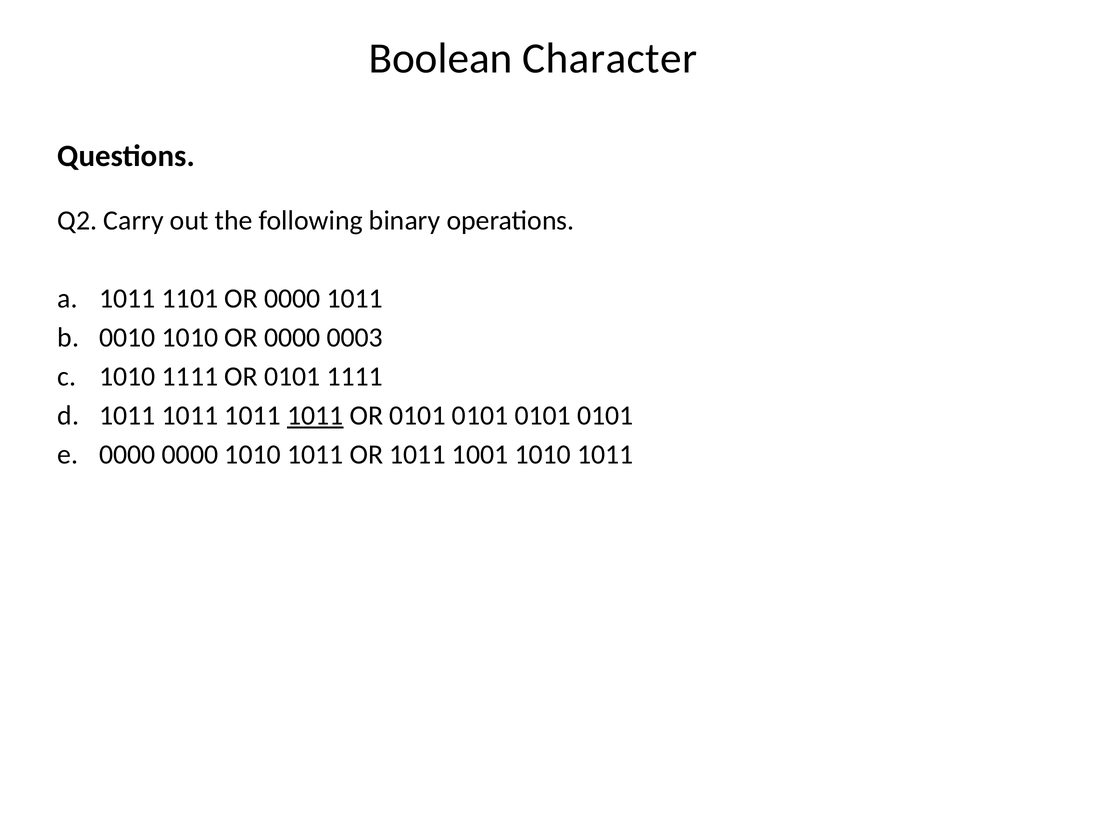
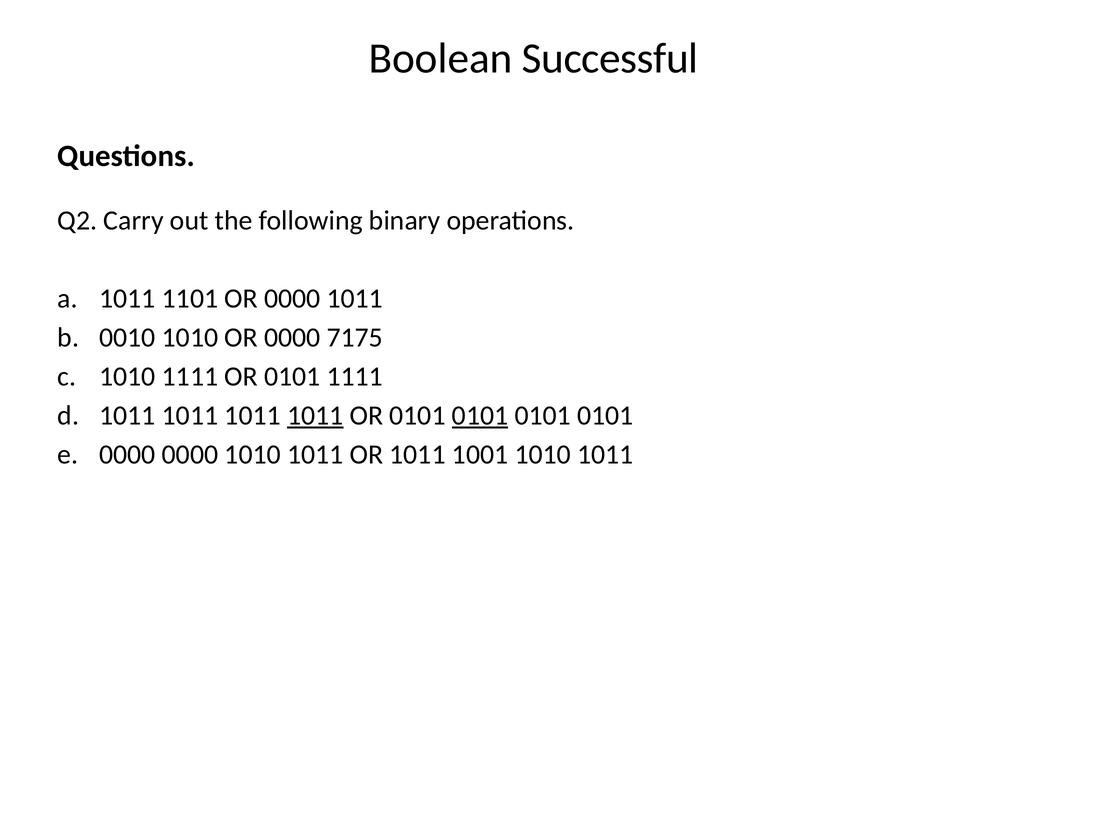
Character: Character -> Successful (610, 59)
0003: 0003 -> 7175 (355, 338)
0101 underline: none -> present (480, 415)
